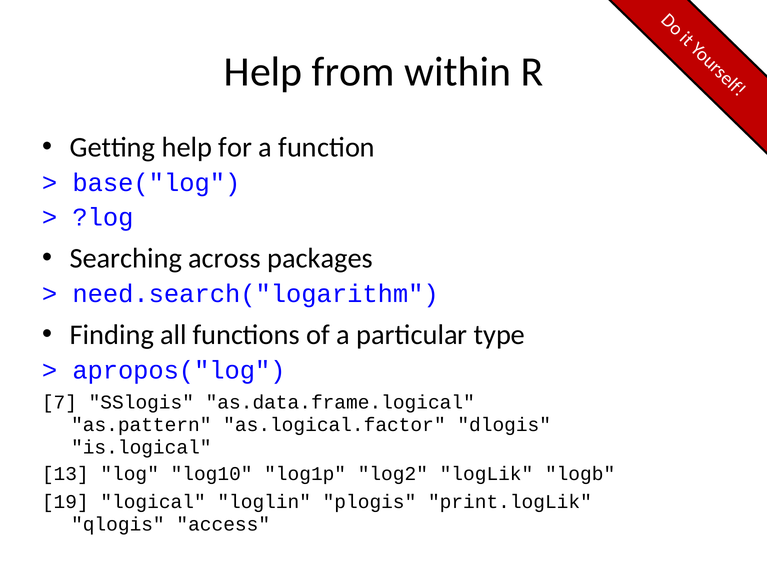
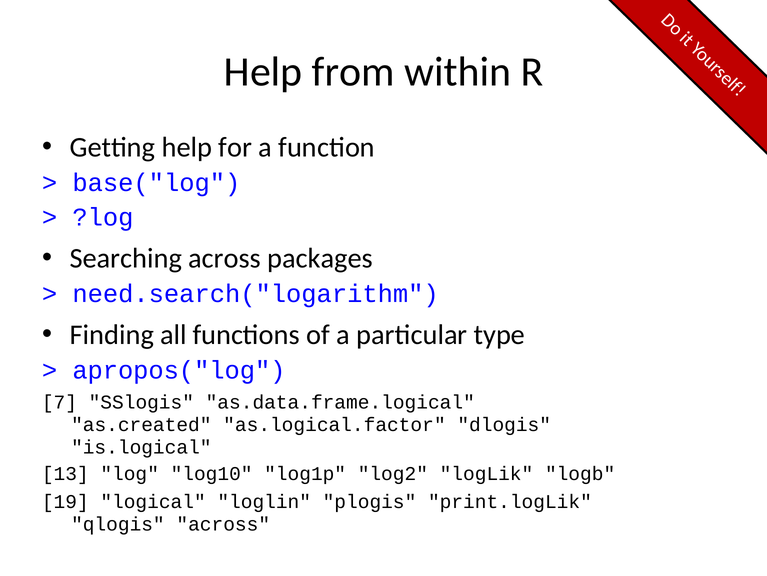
as.pattern: as.pattern -> as.created (141, 424)
qlogis access: access -> across (223, 524)
